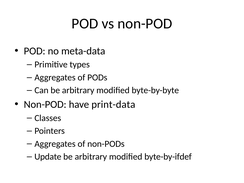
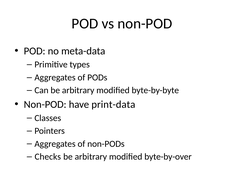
Update: Update -> Checks (48, 157)
byte-by-ifdef: byte-by-ifdef -> byte-by-over (168, 157)
